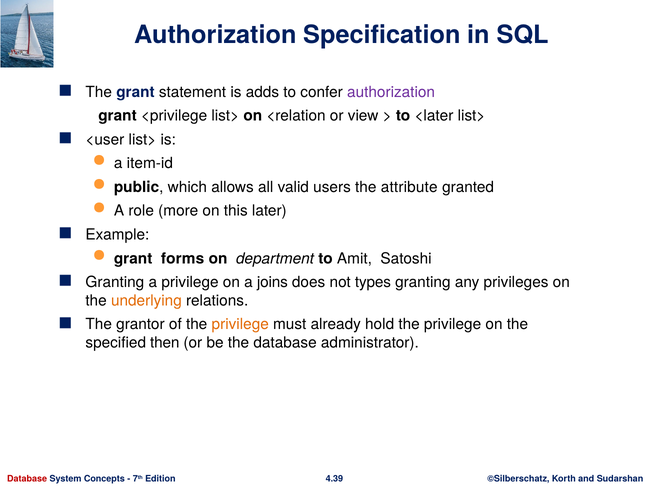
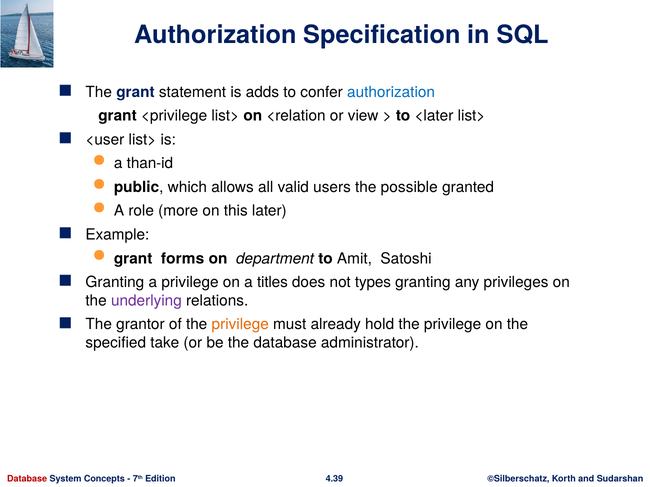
authorization colour: purple -> blue (391, 92)
item-id: item-id -> than-id (150, 164)
attribute: attribute -> possible (409, 187)
joins: joins -> titles (272, 283)
underlying colour: orange -> purple (146, 301)
then: then -> take (165, 343)
